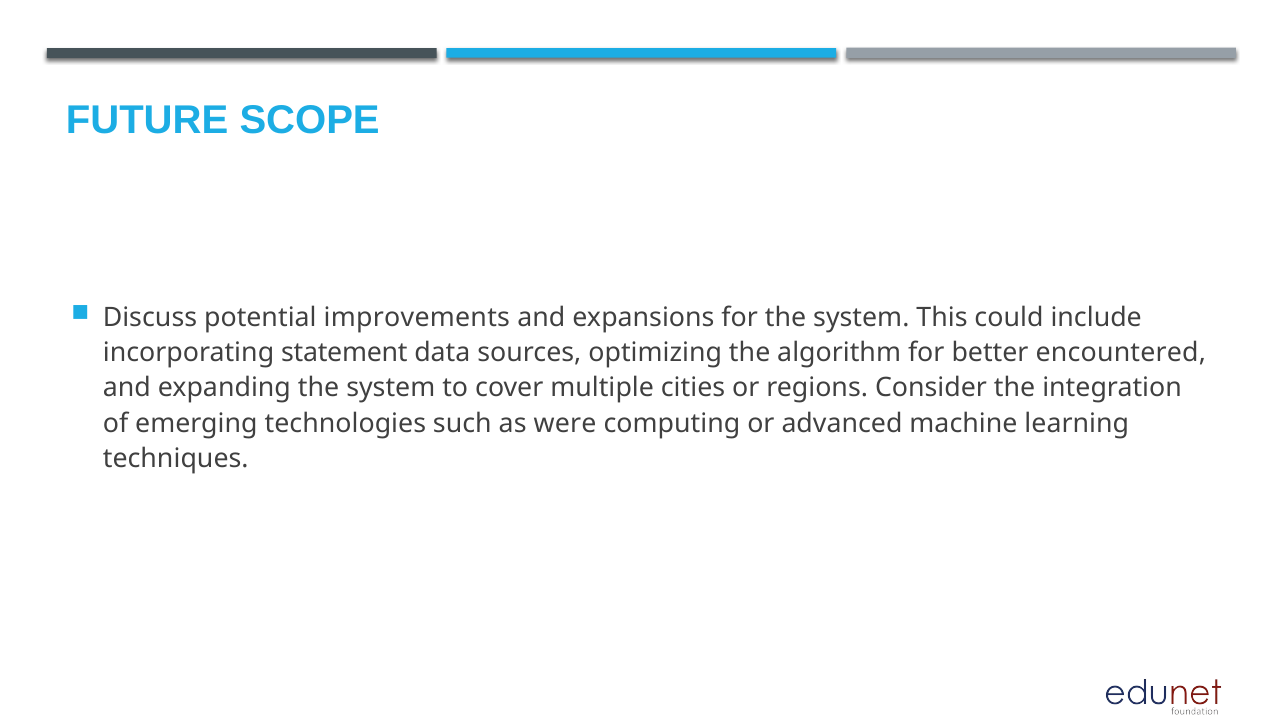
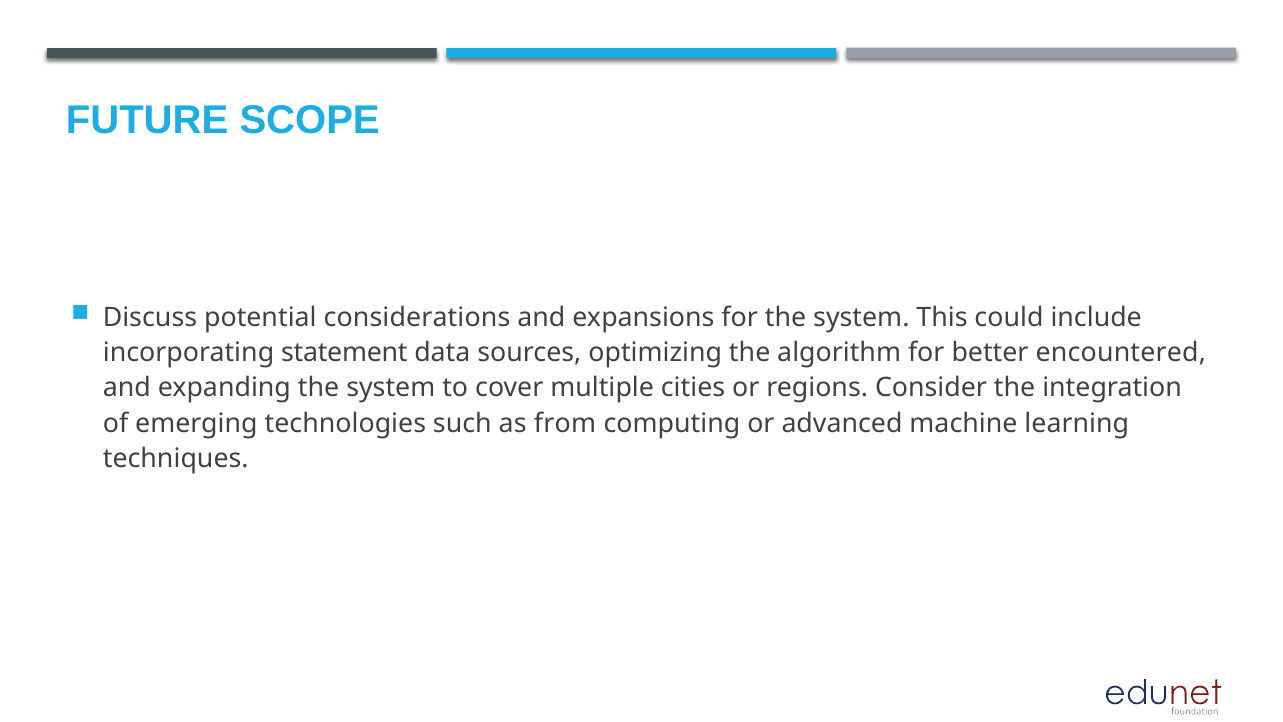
improvements: improvements -> considerations (417, 317)
were: were -> from (565, 423)
